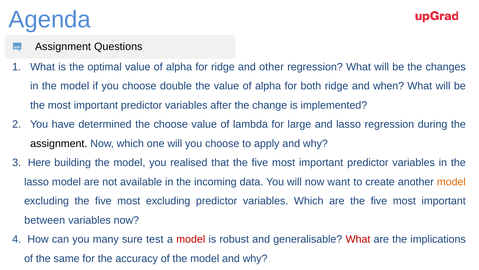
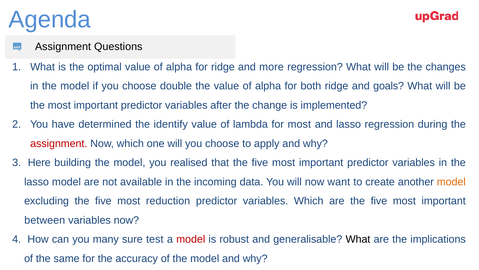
other: other -> more (272, 67)
when: when -> goals (389, 86)
the choose: choose -> identify (171, 124)
for large: large -> most (299, 124)
assignment colour: black -> red (59, 143)
most excluding: excluding -> reduction (168, 201)
What colour: red -> black (358, 239)
